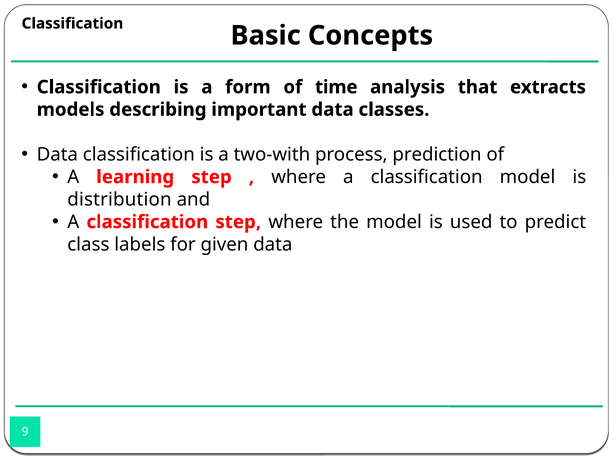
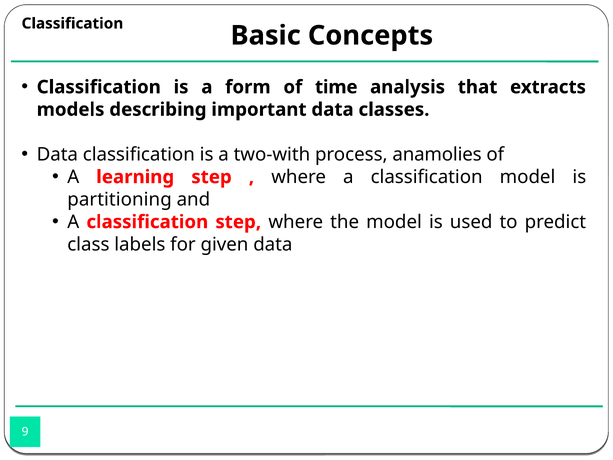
prediction: prediction -> anamolies (437, 154)
distribution: distribution -> partitioning (120, 199)
